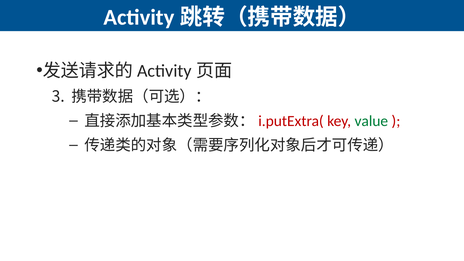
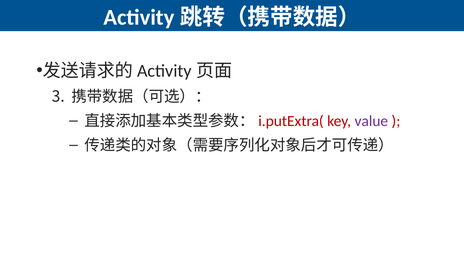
value colour: green -> purple (371, 121)
